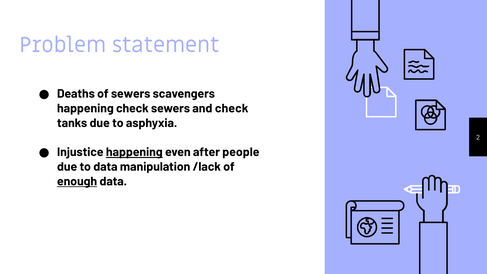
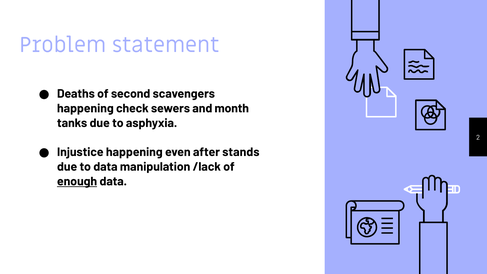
of sewers: sewers -> second (131, 94)
and check: check -> month (232, 108)
happening underline: present -> none (134, 152)
people: people -> stands (241, 152)
